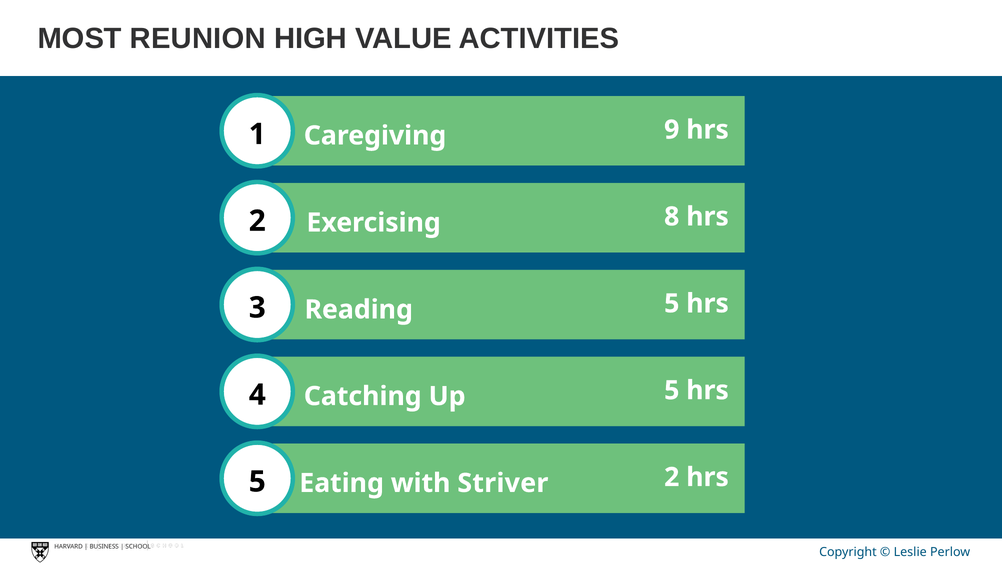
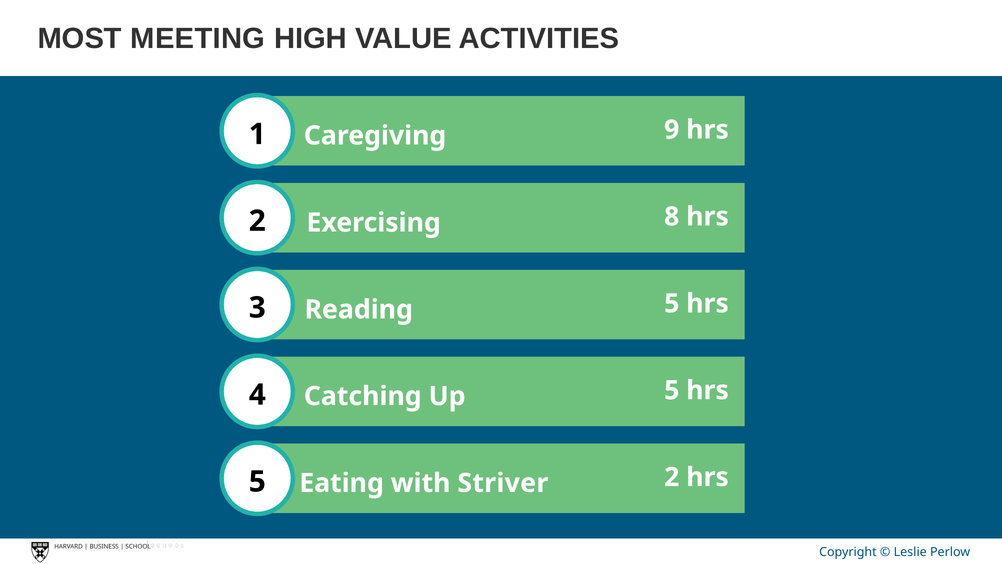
REUNION: REUNION -> MEETING (198, 38)
